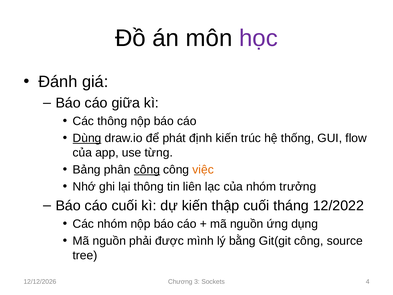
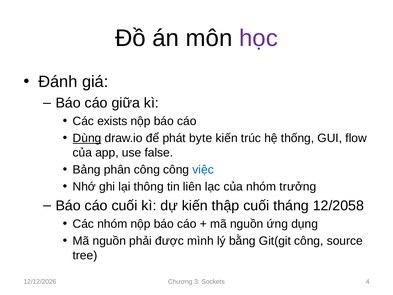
Các thông: thông -> exists (112, 121)
định: định -> byte (201, 138)
từng: từng -> false (159, 153)
công underline: present -> none (147, 170)
việc colour: orange -> blue (203, 170)
12/2022: 12/2022 -> 12/2058 (338, 206)
